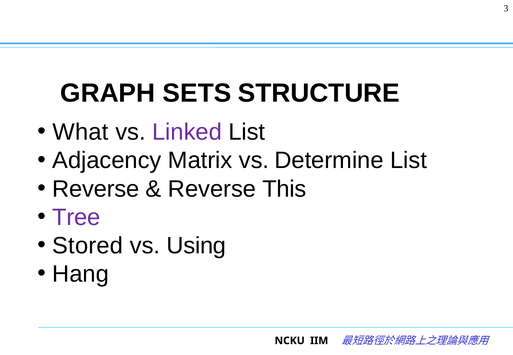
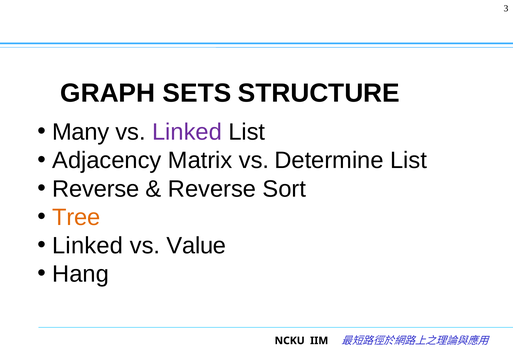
What: What -> Many (81, 132)
This: This -> Sort (284, 189)
Tree colour: purple -> orange (76, 217)
Stored: Stored -> Linked (88, 246)
Using: Using -> Value (196, 246)
